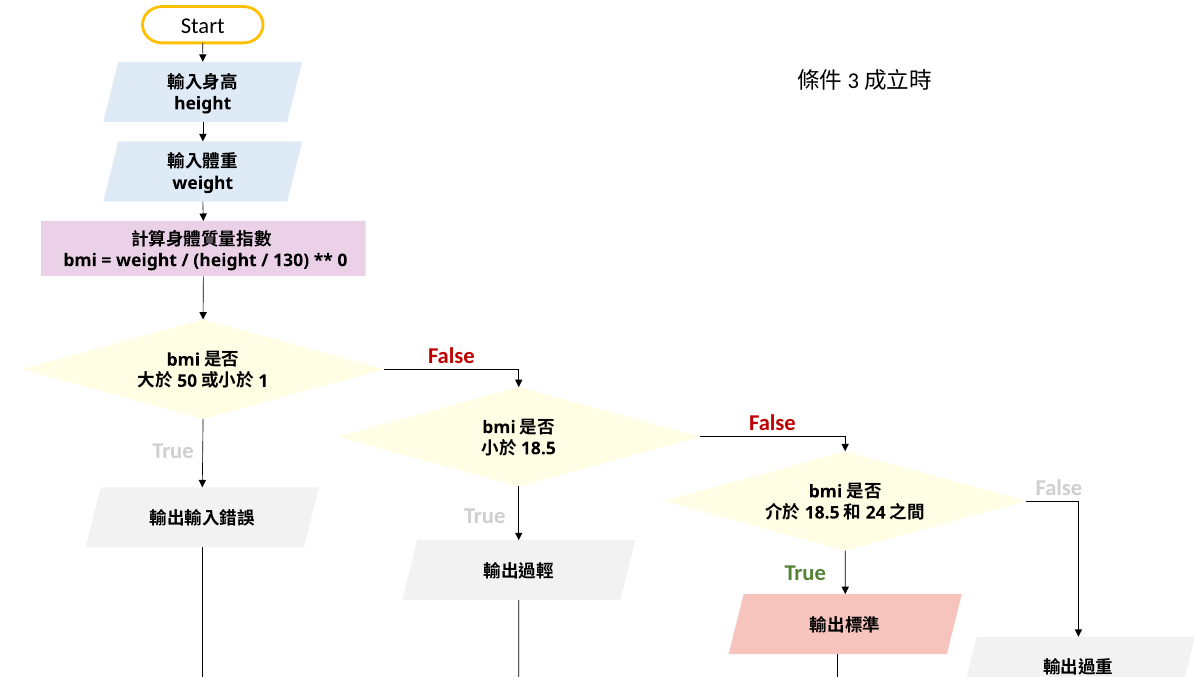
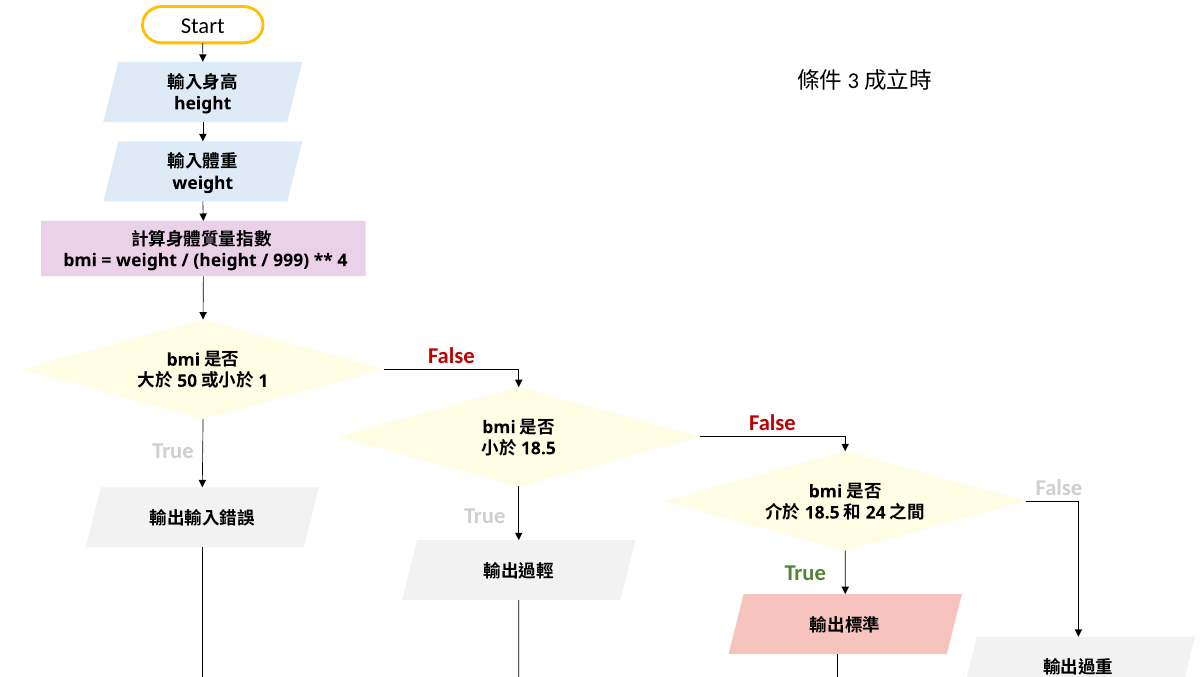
130: 130 -> 999 (291, 260)
0: 0 -> 4 (342, 260)
